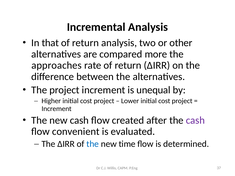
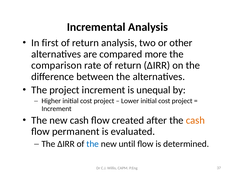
that: that -> first (50, 43)
approaches: approaches -> comparison (57, 65)
cash colour: purple -> orange (195, 120)
convenient: convenient -> permanent (76, 132)
time: time -> until (127, 144)
